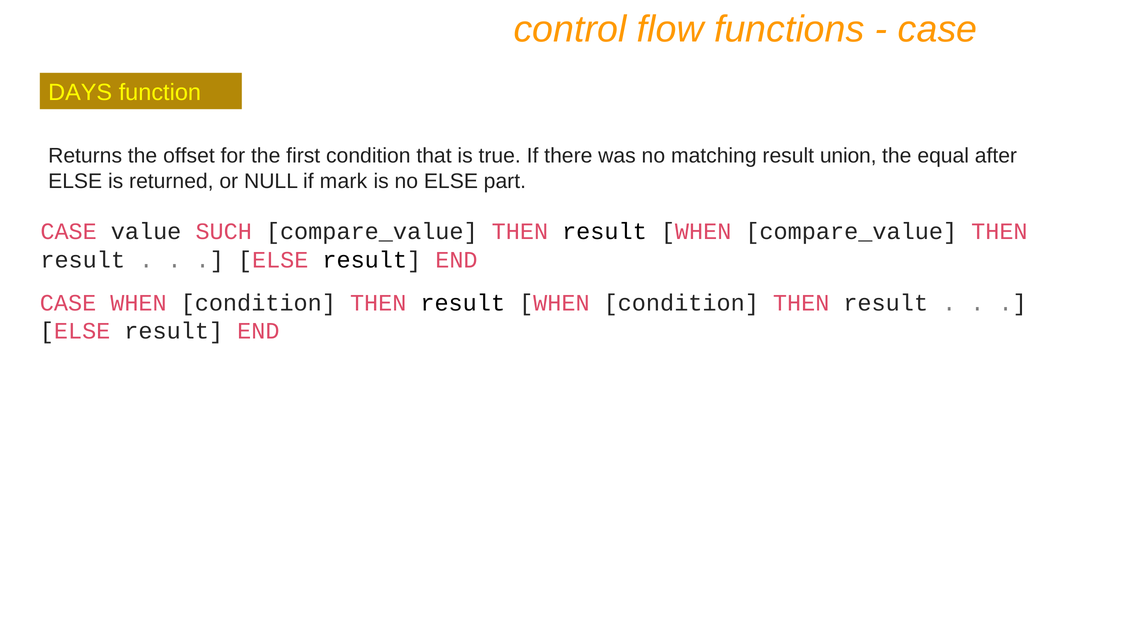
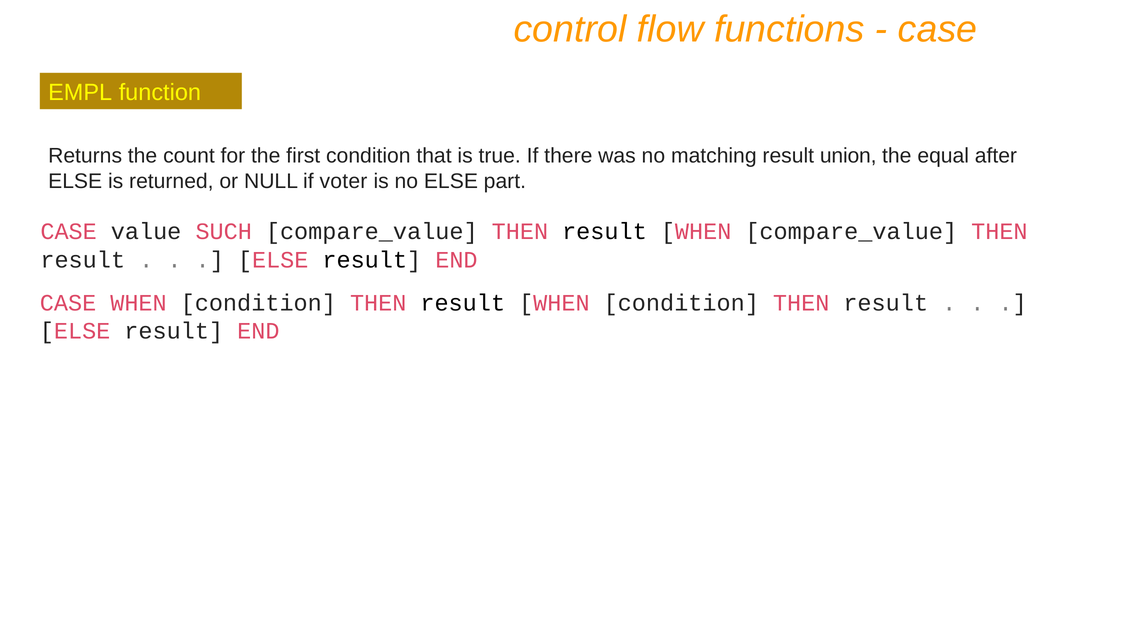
DAYS: DAYS -> EMPL (80, 93)
offset: offset -> count (189, 156)
mark: mark -> voter (343, 181)
